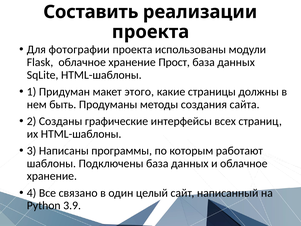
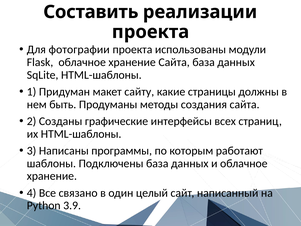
хранение Прост: Прост -> Сайта (174, 62)
этого: этого -> сайту (139, 92)
